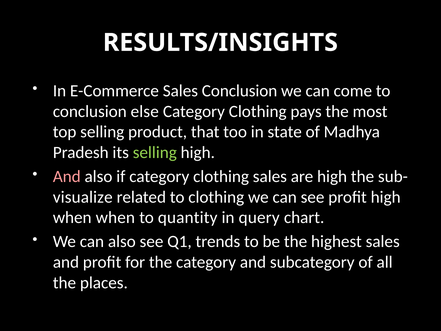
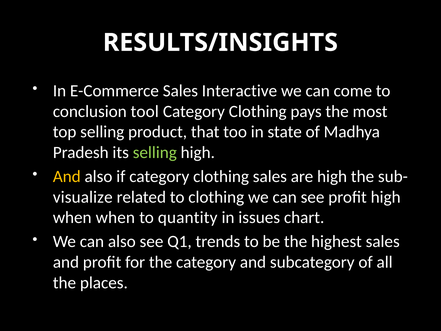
Sales Conclusion: Conclusion -> Interactive (239, 91)
else: else -> tool (145, 111)
And colour: pink -> yellow (67, 176)
query: query -> issues (259, 217)
